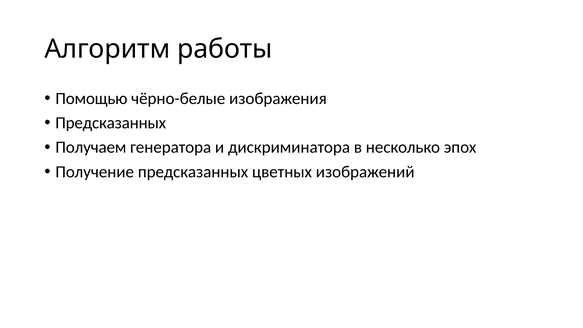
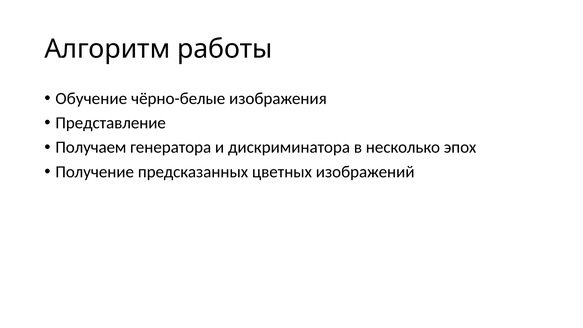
Помощью: Помощью -> Обучение (91, 99)
Предсказанных: Предсказанных -> Представление (111, 123)
